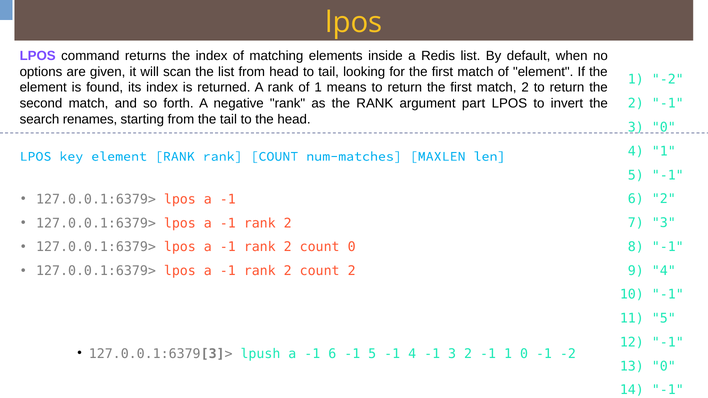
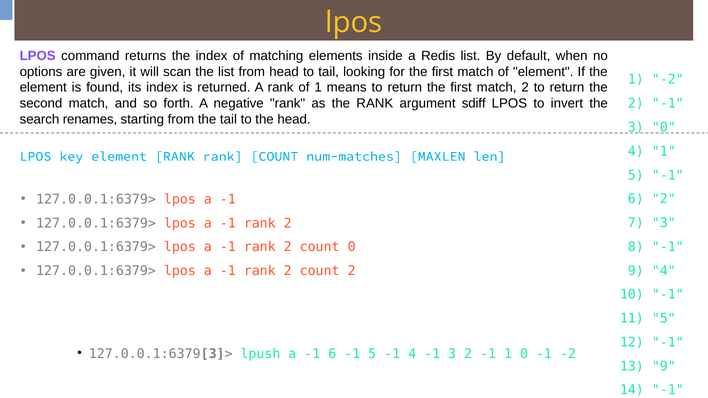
part: part -> sdiff (474, 104)
13 0: 0 -> 9 (664, 366)
